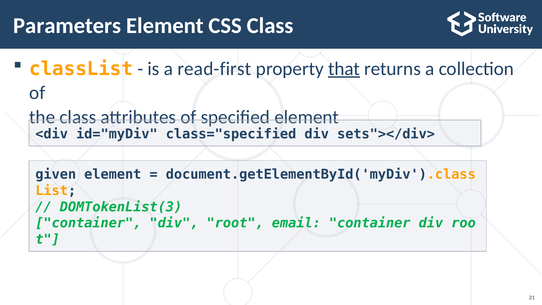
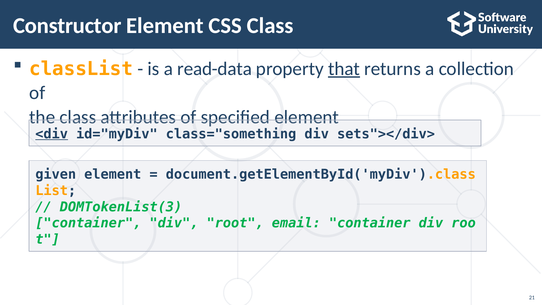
Parameters: Parameters -> Constructor (67, 26)
read-first: read-first -> read-data (215, 69)
<div underline: none -> present (52, 134)
class="specified: class="specified -> class="something (231, 134)
